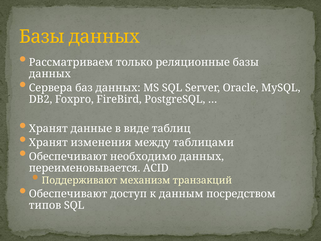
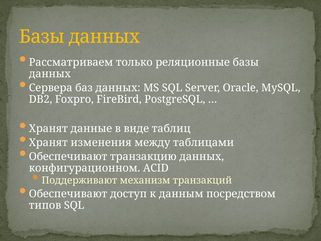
необходимо: необходимо -> транзакцию (143, 156)
переименовывается: переименовывается -> конфигурационном (85, 168)
